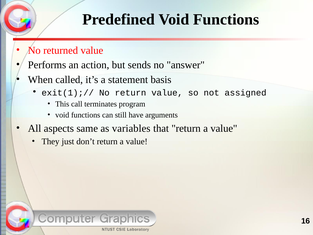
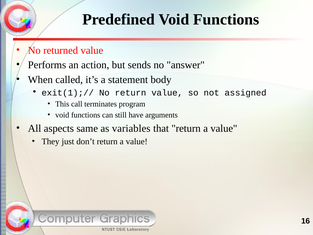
basis: basis -> body (161, 80)
